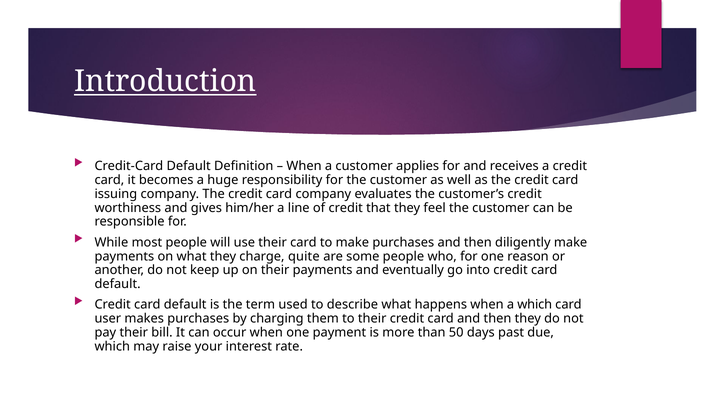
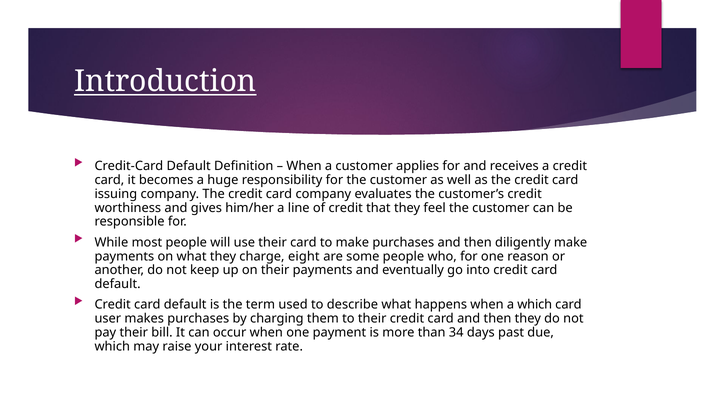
quite: quite -> eight (304, 256)
50: 50 -> 34 (456, 332)
